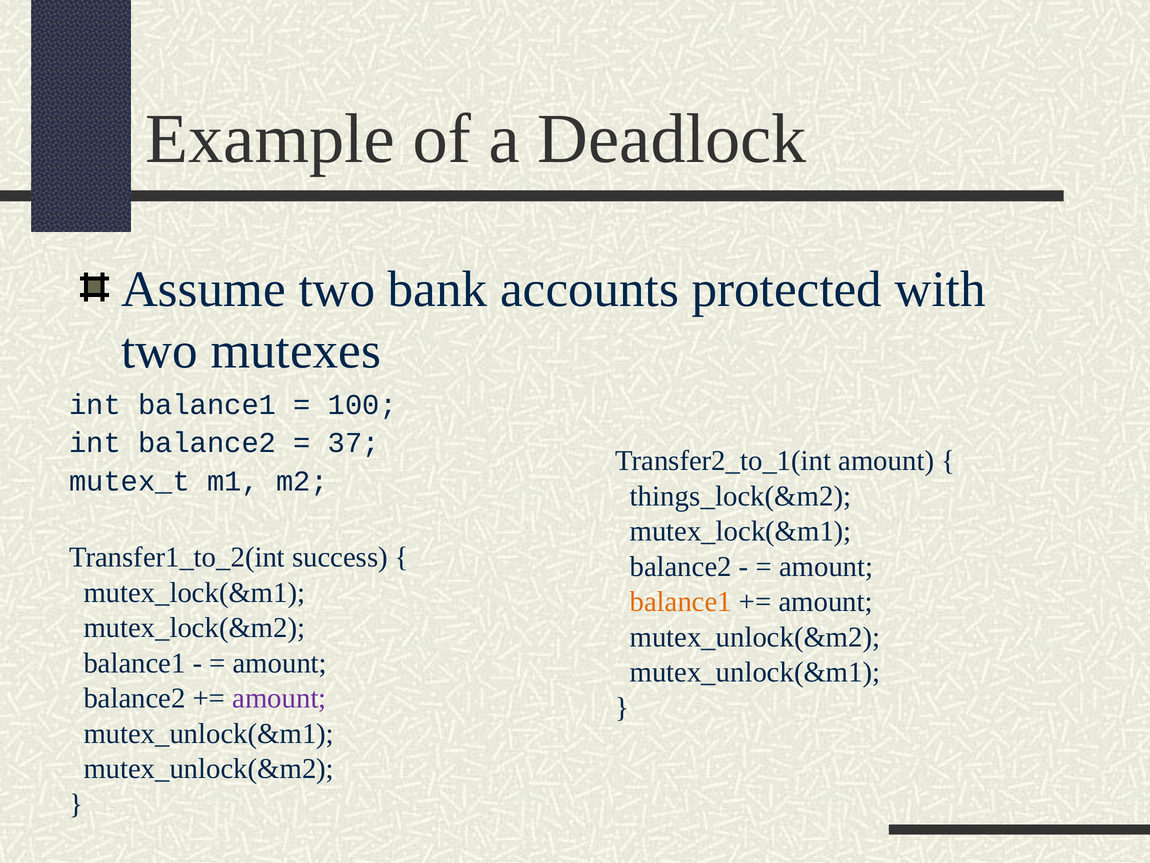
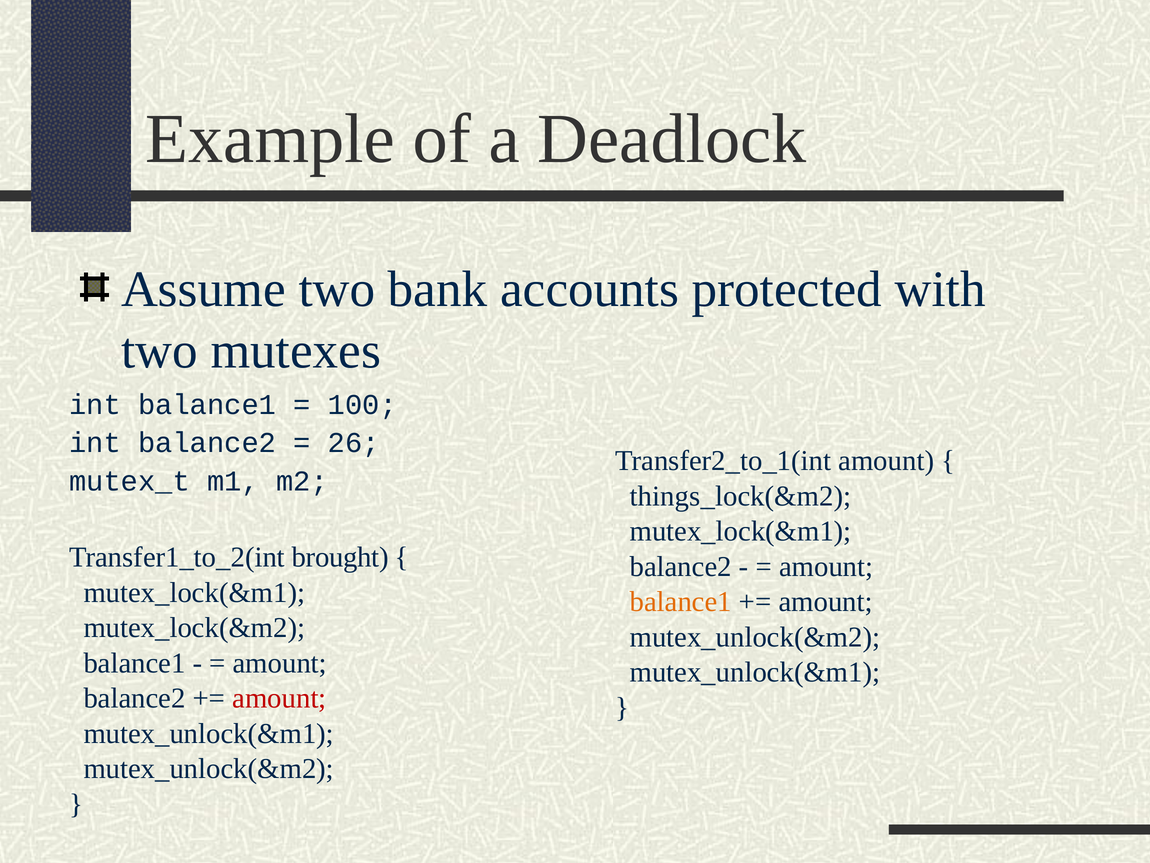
37: 37 -> 26 (354, 443)
success: success -> brought (340, 557)
amount colour: purple -> red (279, 698)
